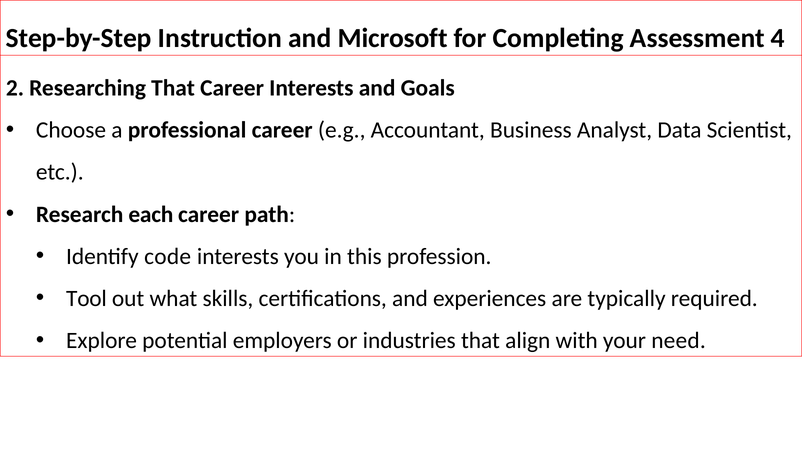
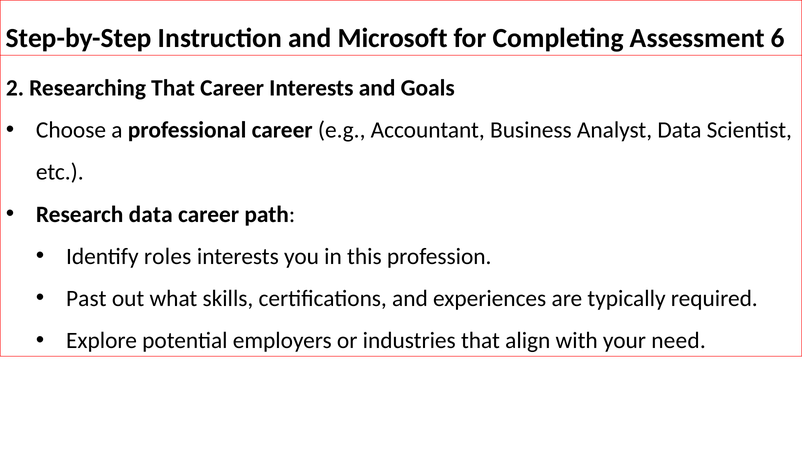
4: 4 -> 6 (778, 38)
Research each: each -> data (151, 214)
code: code -> roles (168, 257)
Tool: Tool -> Past (86, 299)
